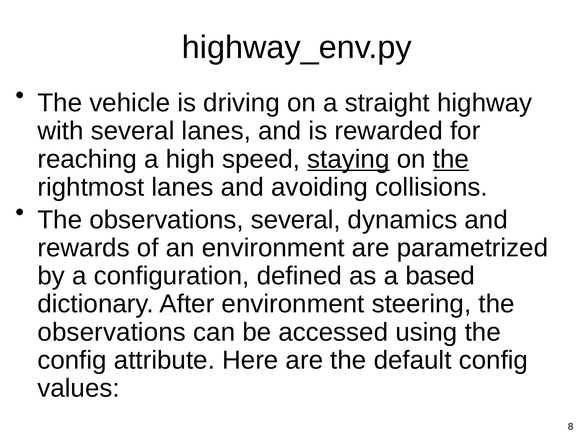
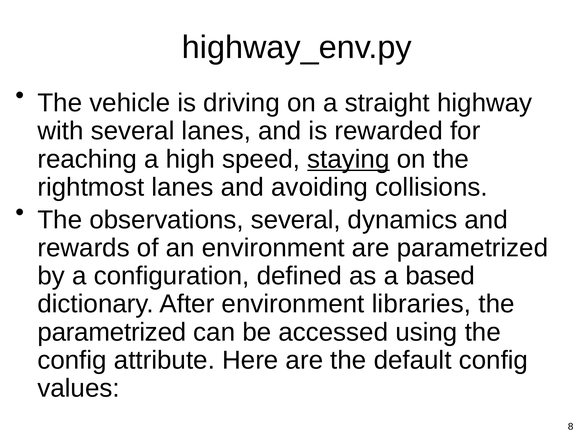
the underline: present -> none (451, 159)
steering: steering -> libraries (421, 304)
observations: observations -> parametrized (112, 332)
